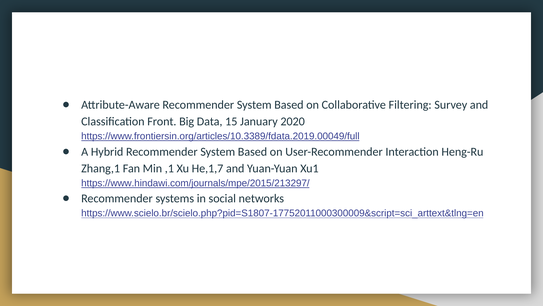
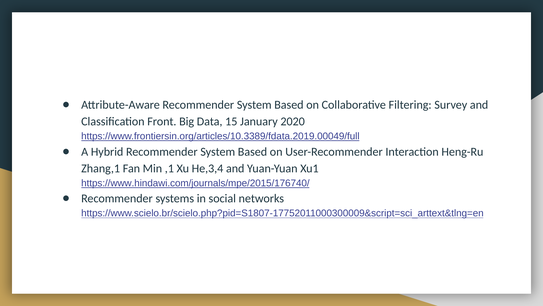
He,1,7: He,1,7 -> He,3,4 (207, 168)
https://www.hindawi.com/journals/mpe/2015/213297/: https://www.hindawi.com/journals/mpe/2015/213297/ -> https://www.hindawi.com/journals/mpe/2015/176740/ (195, 183)
